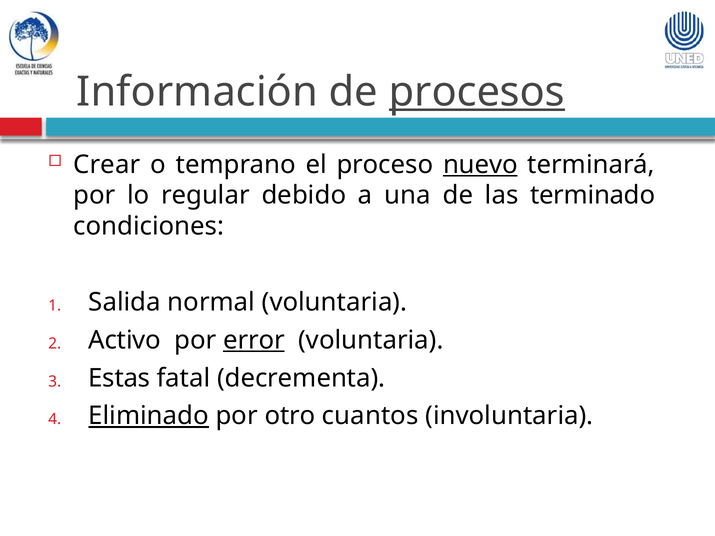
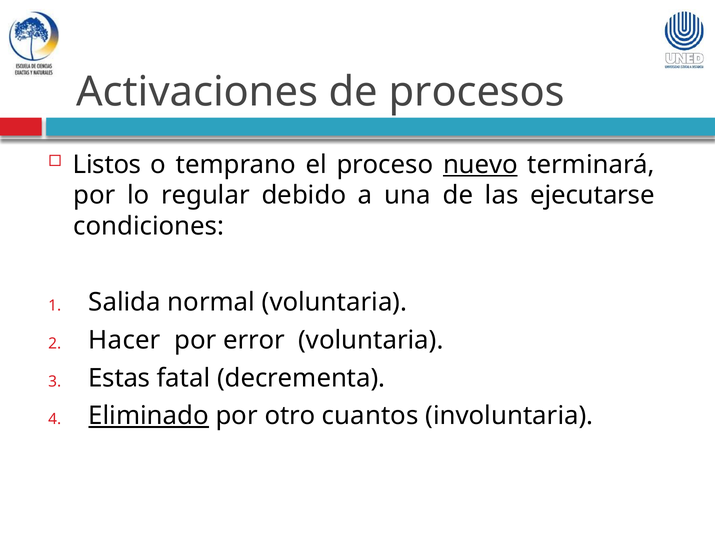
Información: Información -> Activaciones (197, 92)
procesos underline: present -> none (477, 92)
Crear: Crear -> Listos (107, 165)
terminado: terminado -> ejecutarse (593, 196)
Activo: Activo -> Hacer (125, 340)
error underline: present -> none (254, 340)
